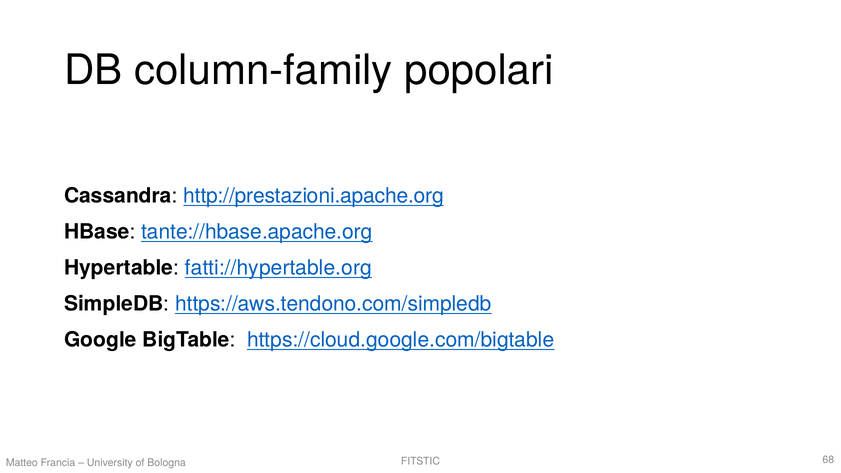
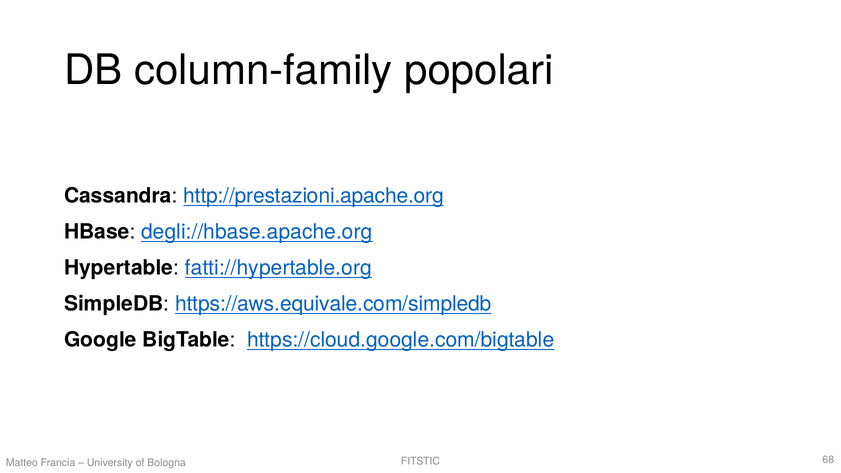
tante://hbase.apache.org: tante://hbase.apache.org -> degli://hbase.apache.org (257, 232)
https://aws.tendono.com/simpledb: https://aws.tendono.com/simpledb -> https://aws.equivale.com/simpledb (333, 304)
